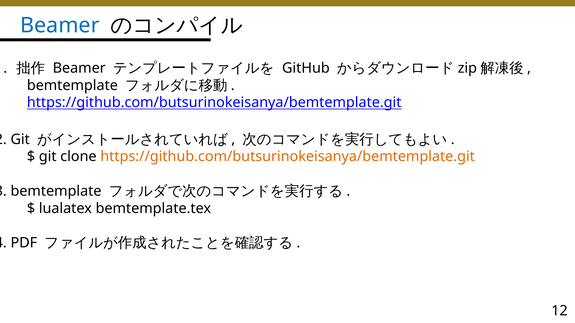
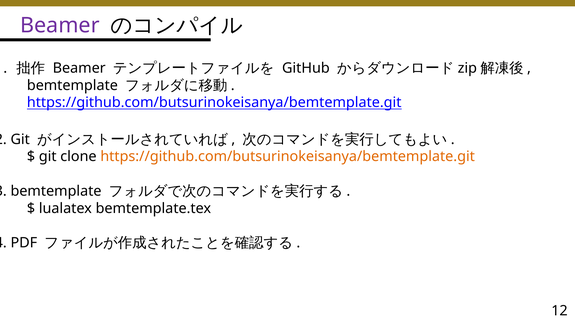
Beamer colour: blue -> purple (60, 25)
